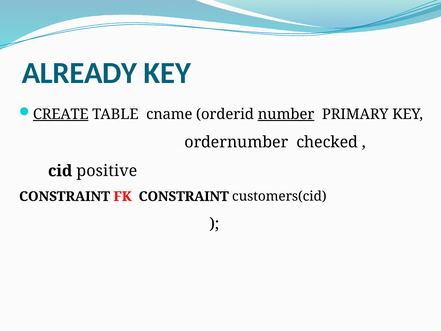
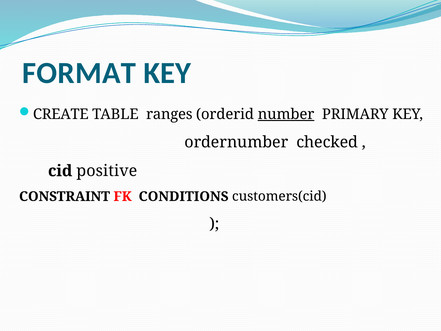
ALREADY: ALREADY -> FORMAT (79, 73)
CREATE underline: present -> none (61, 114)
cname: cname -> ranges (169, 114)
FK CONSTRAINT: CONSTRAINT -> CONDITIONS (184, 196)
